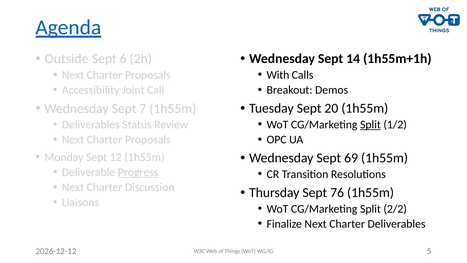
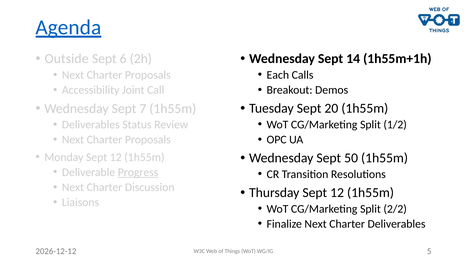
With: With -> Each (278, 75)
Split underline: present -> none (370, 124)
69: 69 -> 50 (351, 158)
Thursday Sept 76: 76 -> 12 (337, 193)
